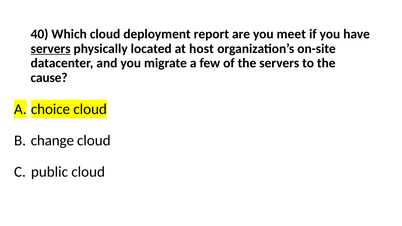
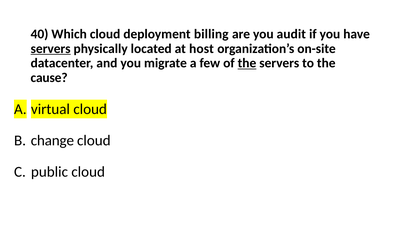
report: report -> billing (211, 34)
meet: meet -> audit (291, 34)
the underline: none -> present (247, 63)
choice: choice -> virtual (50, 109)
